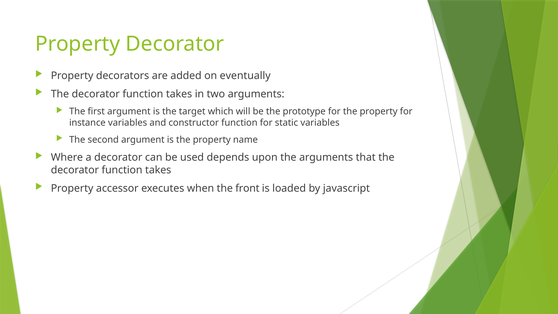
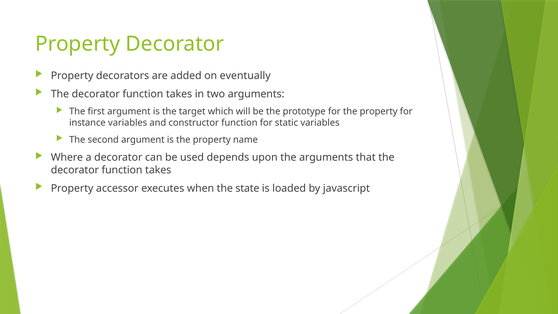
front: front -> state (247, 188)
